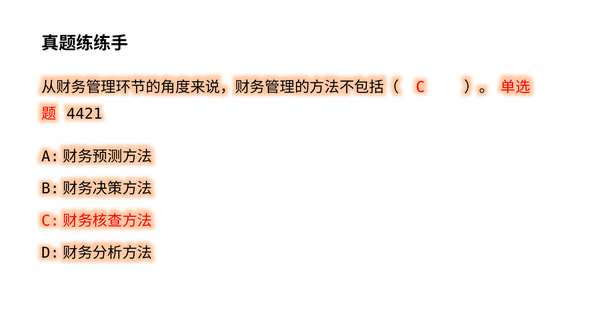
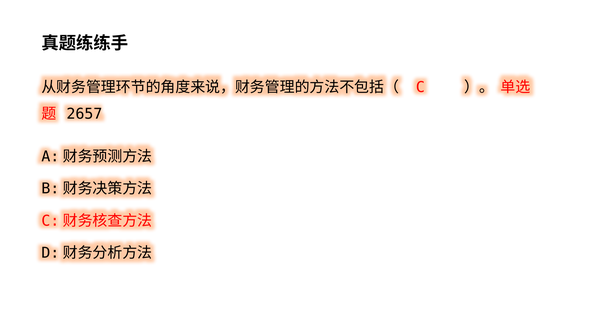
4421: 4421 -> 2657 (84, 114)
